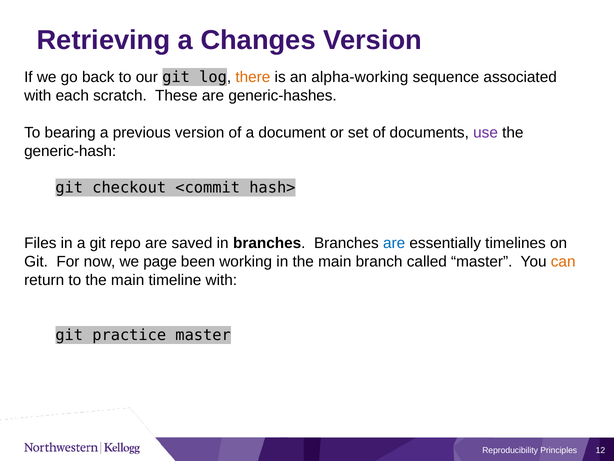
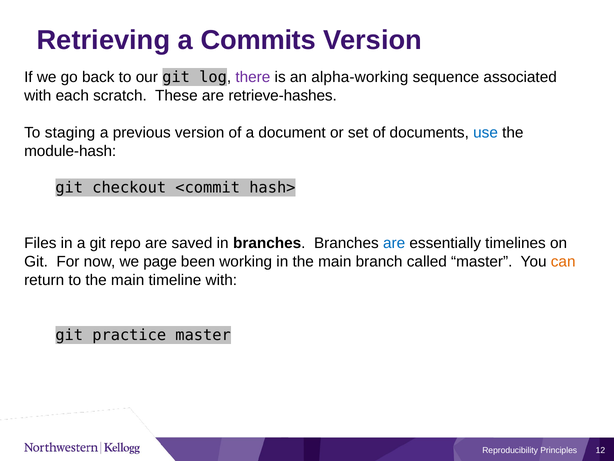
Changes: Changes -> Commits (258, 40)
there colour: orange -> purple (253, 77)
generic-hashes: generic-hashes -> retrieve-hashes (283, 96)
bearing: bearing -> staging (70, 132)
use colour: purple -> blue (486, 132)
generic-hash: generic-hash -> module-hash (70, 151)
